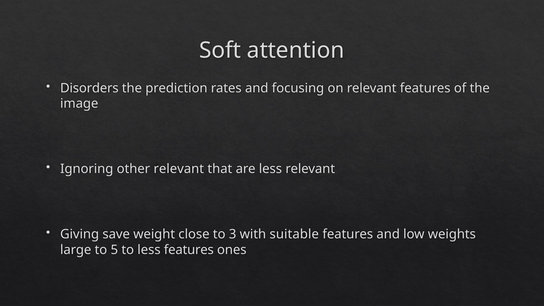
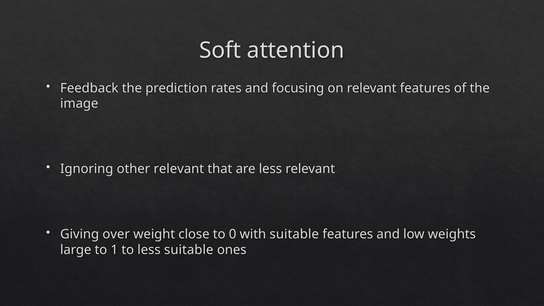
Disorders: Disorders -> Feedback (89, 88)
save: save -> over (116, 234)
3: 3 -> 0 (233, 234)
5: 5 -> 1 (114, 250)
less features: features -> suitable (189, 250)
